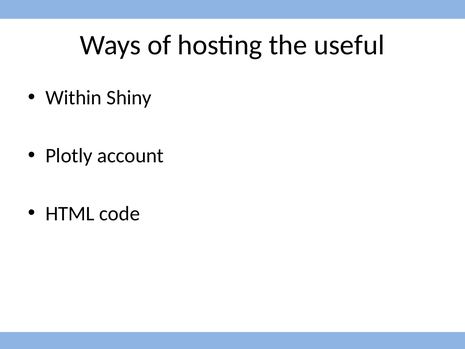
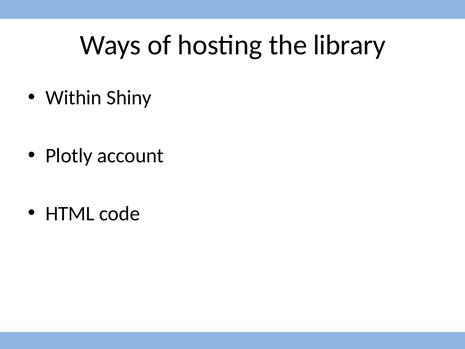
useful: useful -> library (349, 45)
